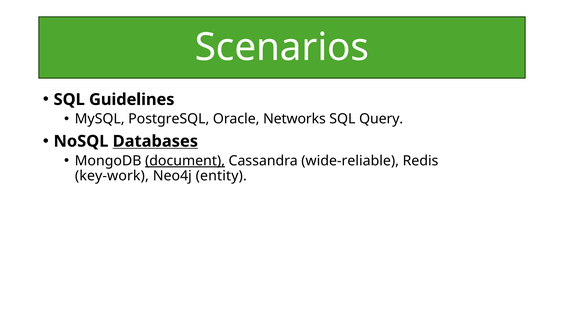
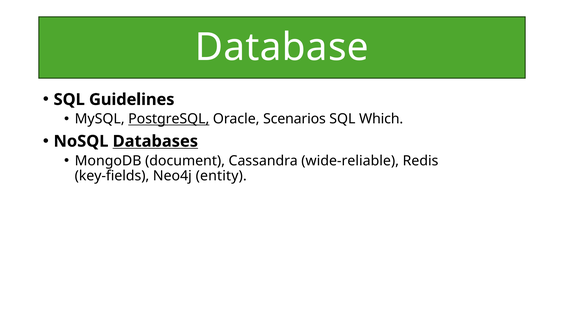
Scenarios: Scenarios -> Database (282, 47)
PostgreSQL underline: none -> present (169, 119)
Networks: Networks -> Scenarios (294, 119)
Query: Query -> Which (381, 119)
document underline: present -> none (185, 161)
key-work: key-work -> key-fields (112, 176)
